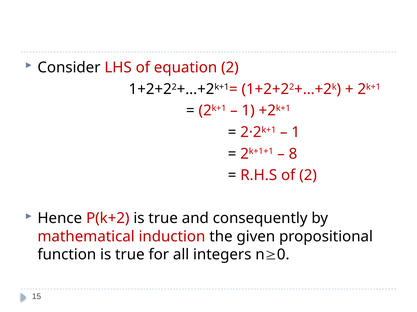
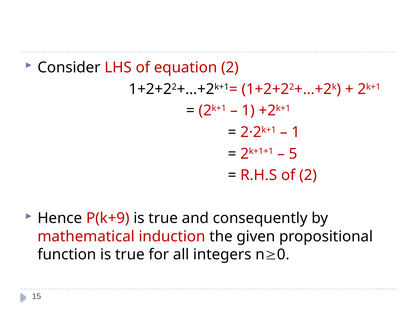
8: 8 -> 5 (293, 154)
P(k+2: P(k+2 -> P(k+9 (108, 219)
